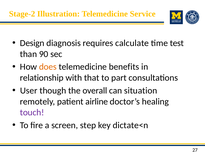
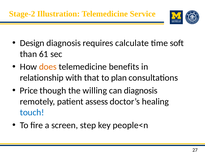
test: test -> soft (177, 43)
90: 90 -> 61 (44, 54)
part: part -> plan (119, 78)
User: User -> Price (29, 90)
overall: overall -> willing (95, 90)
can situation: situation -> diagnosis (141, 90)
airline: airline -> assess (97, 101)
touch colour: purple -> blue (32, 112)
dictate<n: dictate<n -> people<n (130, 125)
